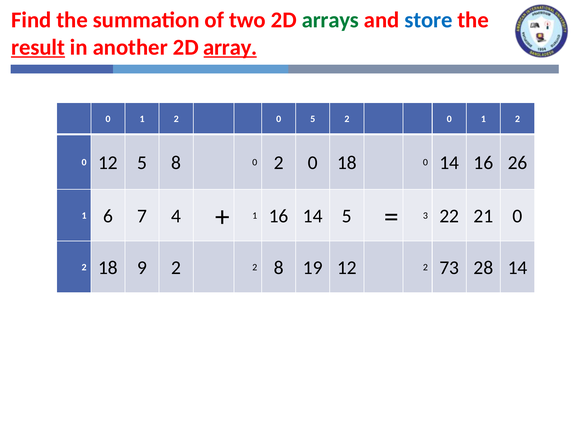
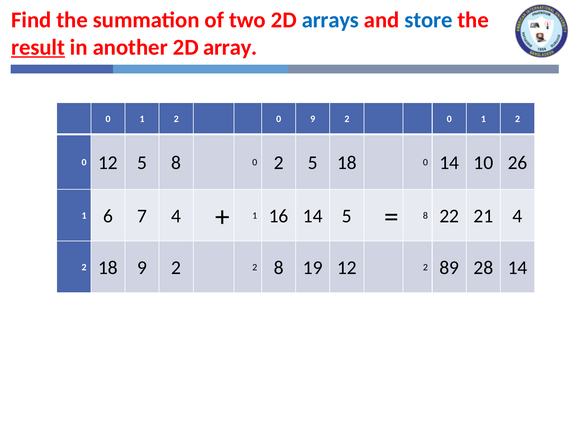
arrays colour: green -> blue (330, 20)
array underline: present -> none (230, 47)
0 5: 5 -> 9 (313, 119)
0 2 0: 0 -> 5 (313, 163)
14 16: 16 -> 10 (483, 163)
3: 3 -> 8 (425, 216)
21 0: 0 -> 4 (518, 216)
73: 73 -> 89 (449, 268)
